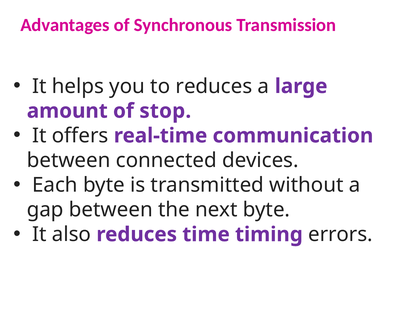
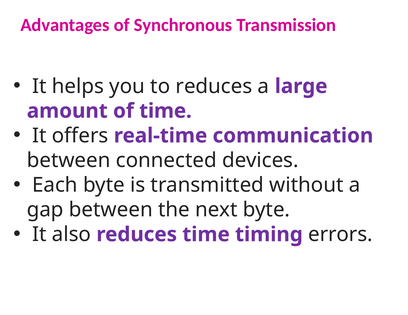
of stop: stop -> time (165, 111)
